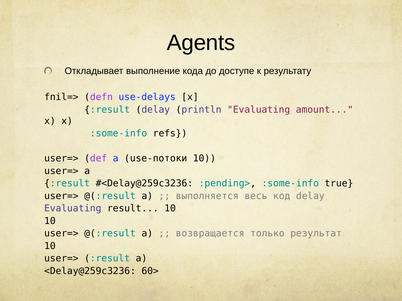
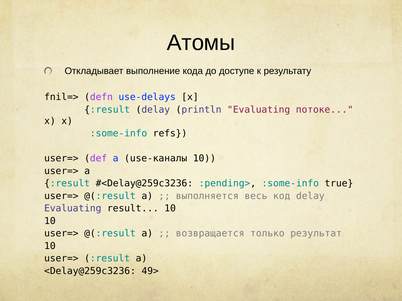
Agents: Agents -> Атомы (201, 43)
amount: amount -> потоке (325, 110)
use-потоки: use-потоки -> use-каналы (156, 159)
60>: 60> -> 49> (150, 271)
